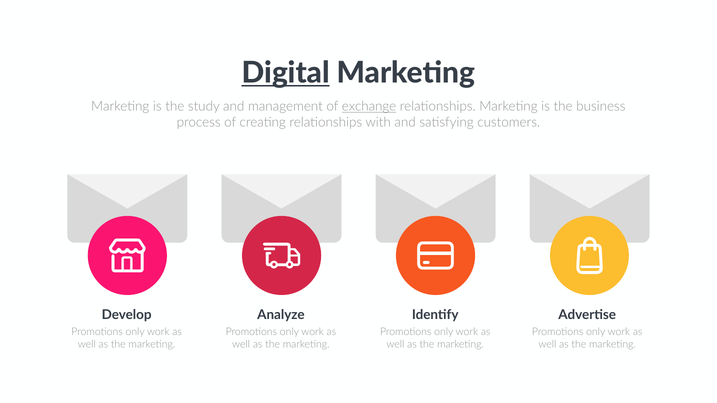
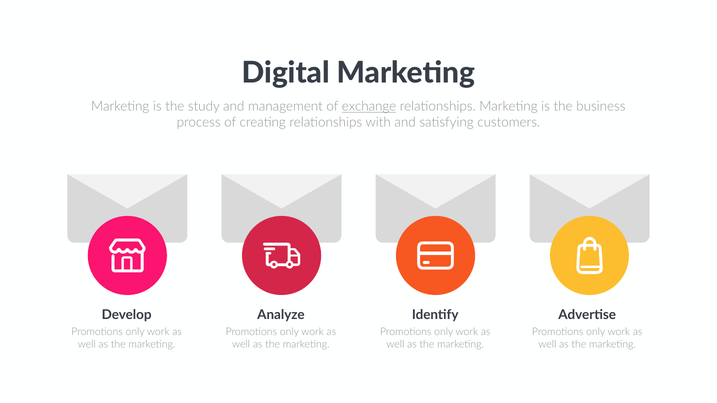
Digital underline: present -> none (286, 73)
